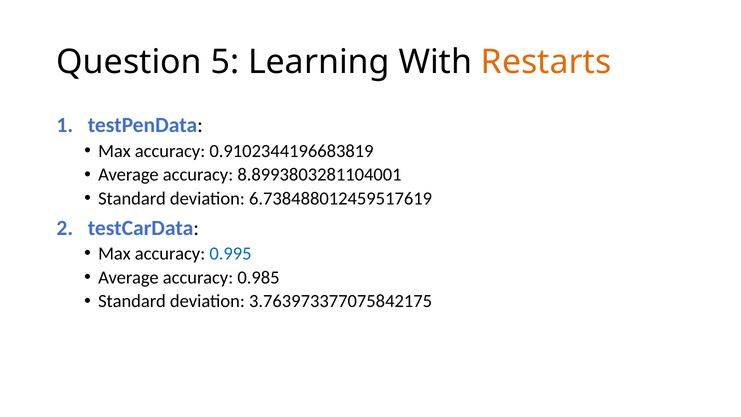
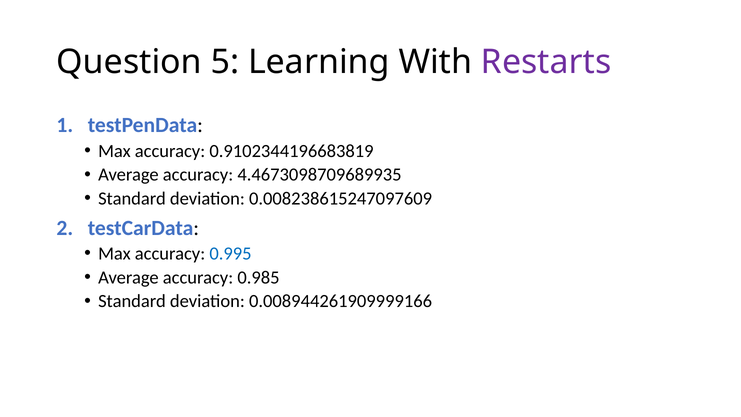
Restarts colour: orange -> purple (546, 62)
8.8993803281104001: 8.8993803281104001 -> 4.4673098709689935 (319, 175)
6.738488012459517619: 6.738488012459517619 -> 0.008238615247097609 (341, 199)
3.763973377075842175: 3.763973377075842175 -> 0.008944261909999166 (341, 301)
